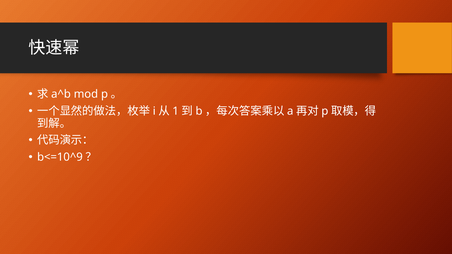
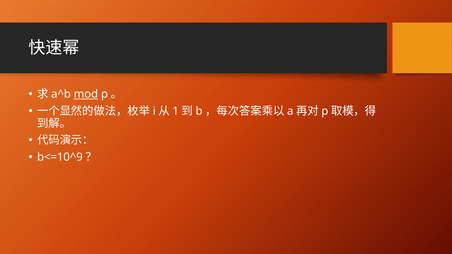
mod underline: none -> present (86, 94)
